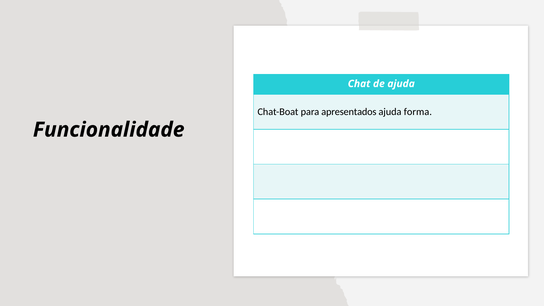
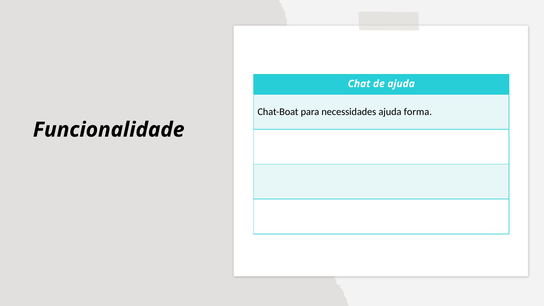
apresentados: apresentados -> necessidades (349, 112)
